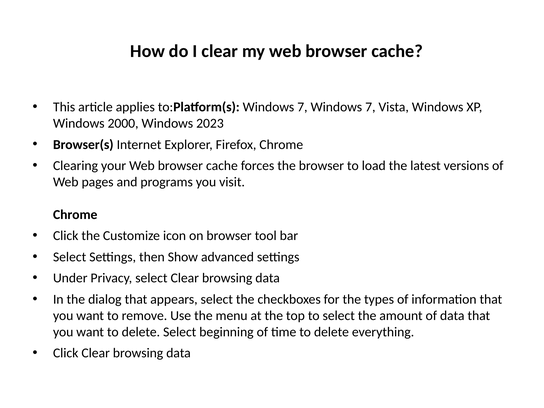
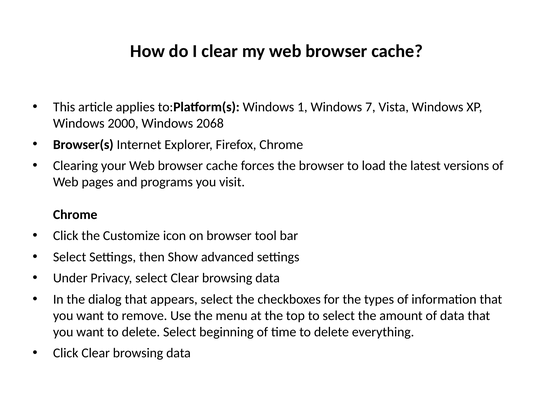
to:Platform(s Windows 7: 7 -> 1 (302, 107)
2023: 2023 -> 2068 (210, 123)
